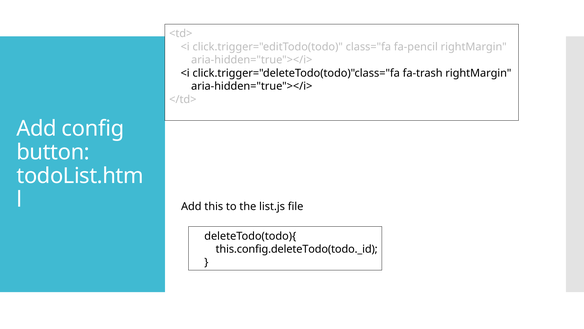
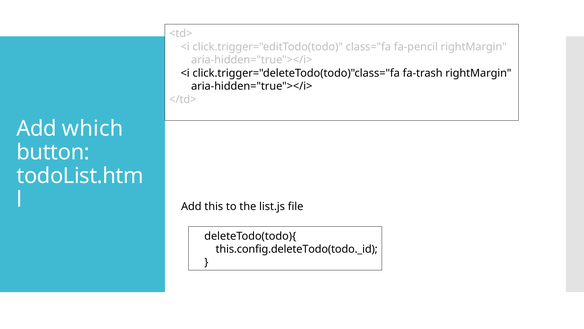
config: config -> which (93, 128)
